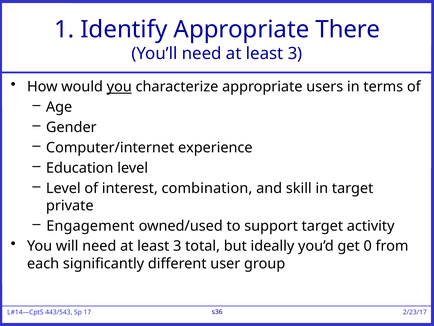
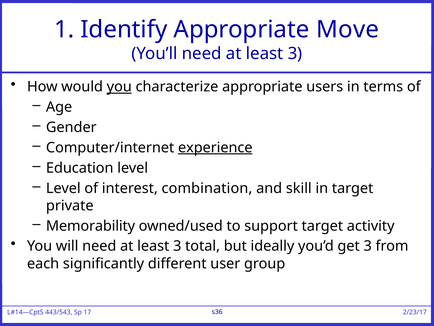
There: There -> Move (348, 30)
experience underline: none -> present (215, 147)
Engagement: Engagement -> Memorability (91, 226)
get 0: 0 -> 3 (368, 246)
